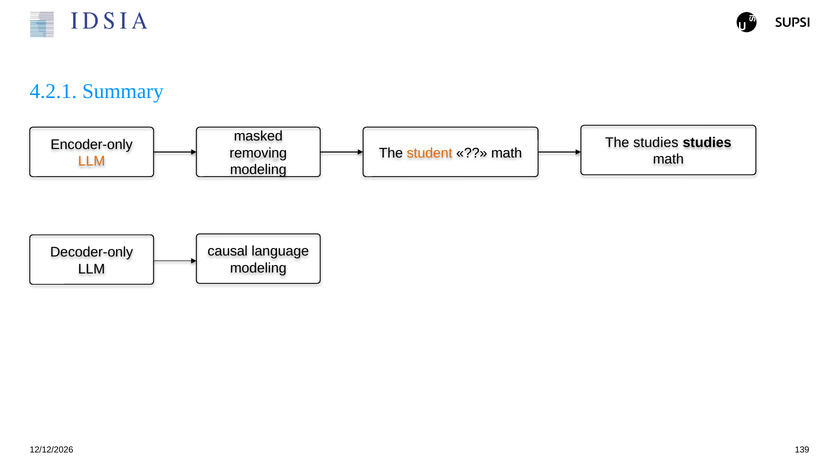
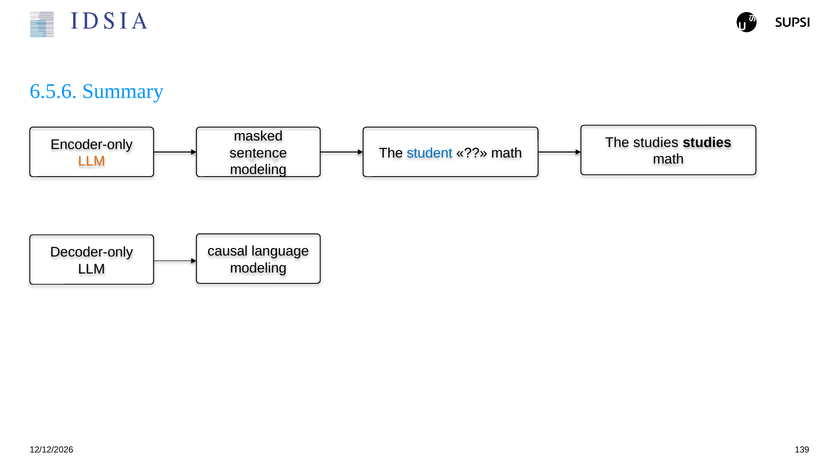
4.2.1: 4.2.1 -> 6.5.6 (53, 91)
removing: removing -> sentence (258, 153)
student colour: orange -> blue (430, 153)
